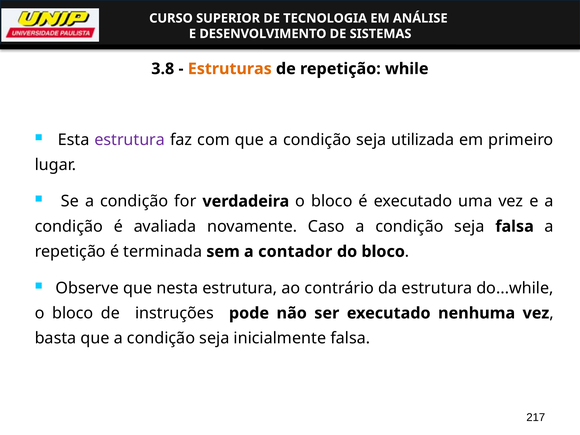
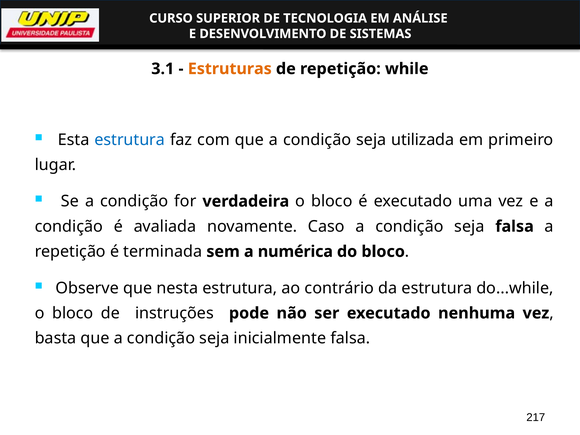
3.8: 3.8 -> 3.1 (163, 69)
estrutura colour: purple -> blue (130, 140)
contador: contador -> numérica (295, 252)
